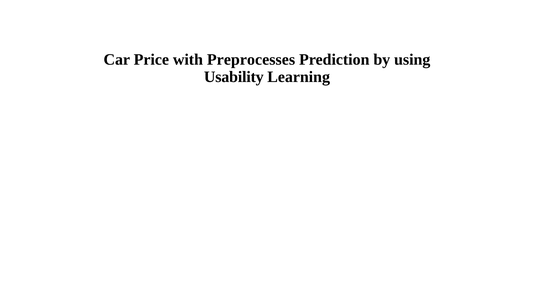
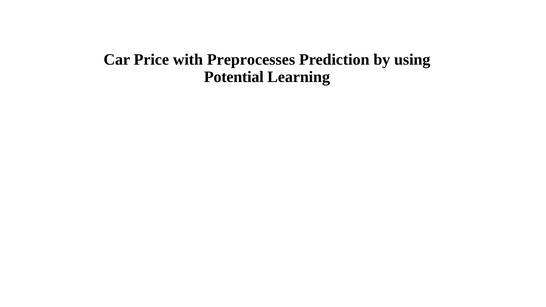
Usability: Usability -> Potential (234, 77)
